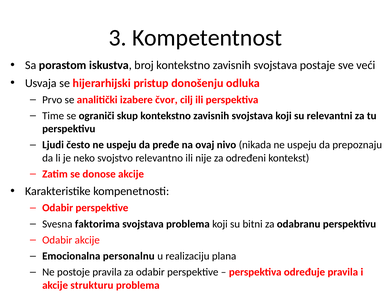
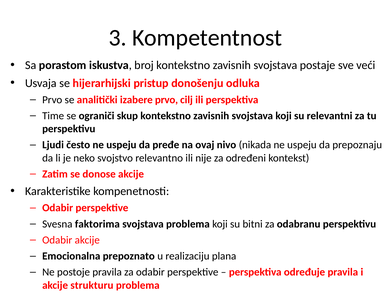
izabere čvor: čvor -> prvo (166, 100)
personalnu: personalnu -> prepoznato (129, 256)
